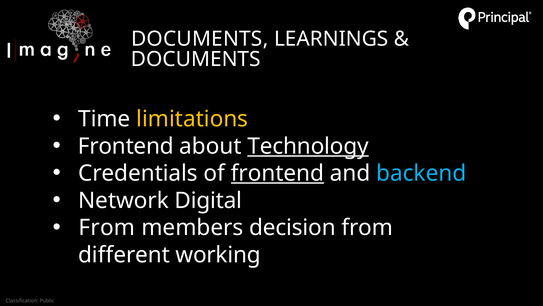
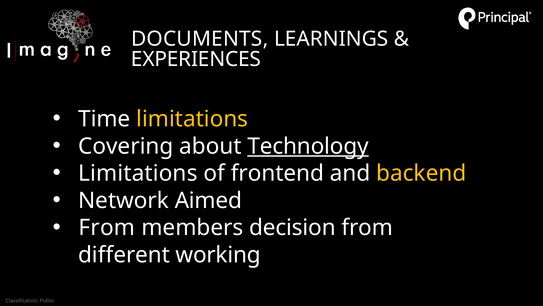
DOCUMENTS: DOCUMENTS -> EXPERIENCES (196, 59)
Frontend: Frontend -> Covering (126, 146)
Credentials: Credentials -> Limitations (138, 173)
frontend underline: present -> none (277, 173)
backend colour: light blue -> yellow (421, 173)
Digital: Digital -> Aimed (208, 200)
